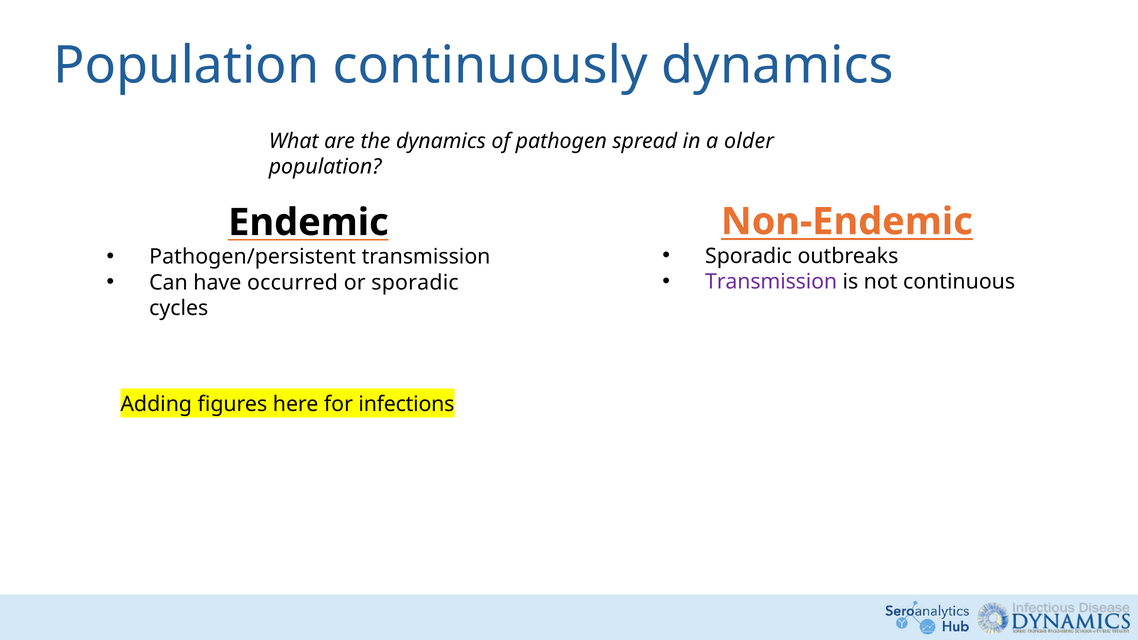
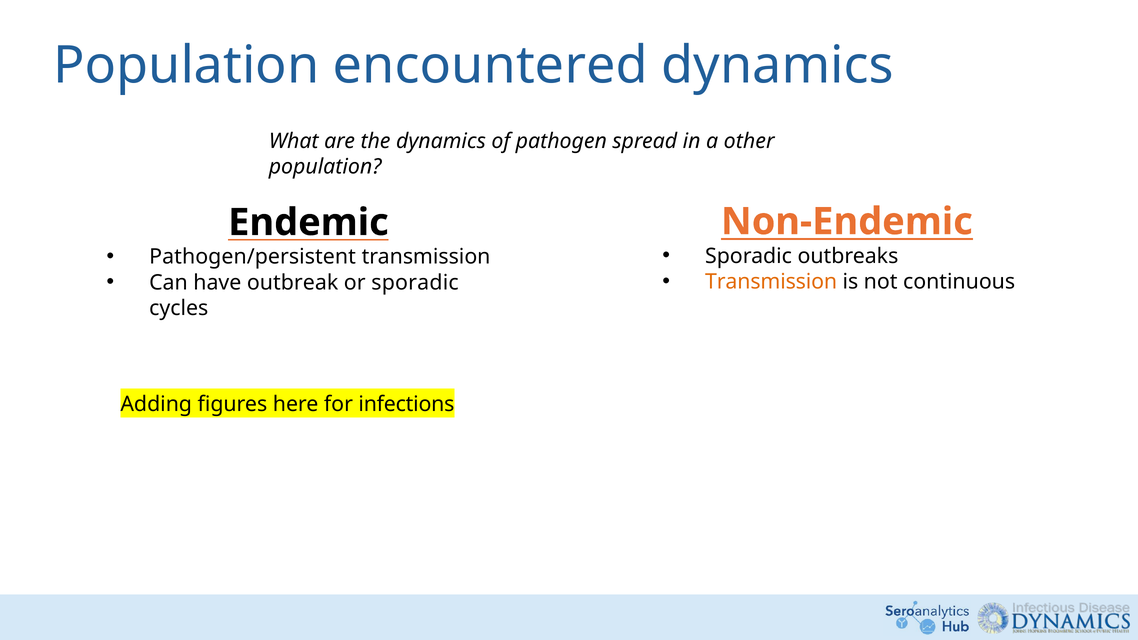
continuously: continuously -> encountered (490, 66)
older: older -> other (749, 141)
Transmission colour: purple -> orange (771, 282)
occurred: occurred -> outbreak (293, 283)
